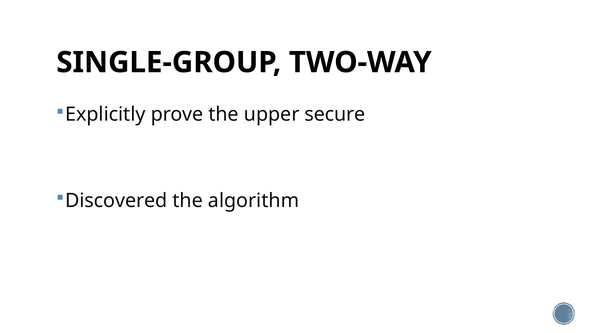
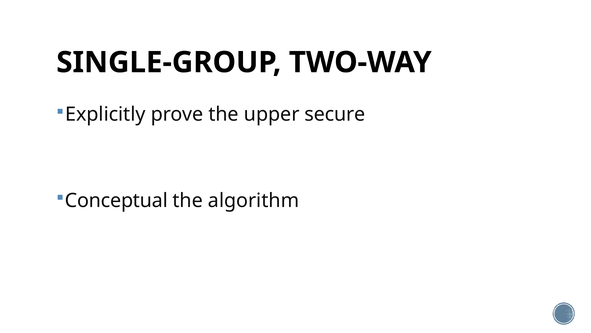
Discovered: Discovered -> Conceptual (116, 200)
